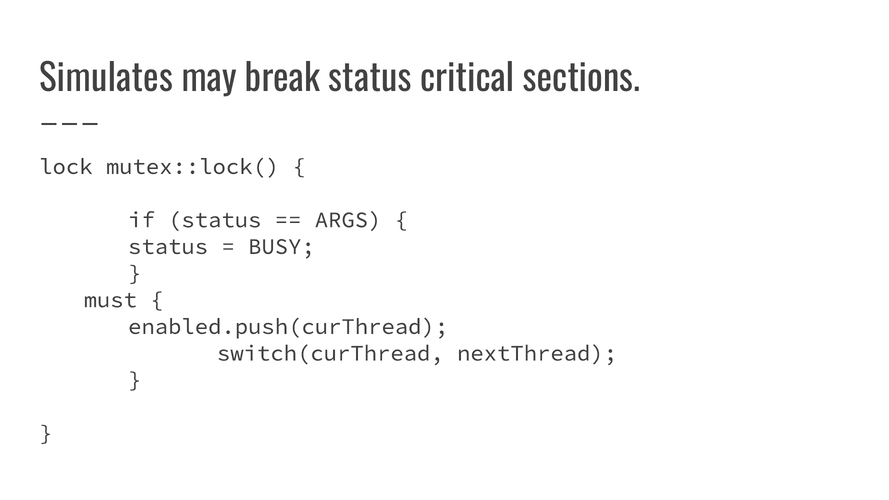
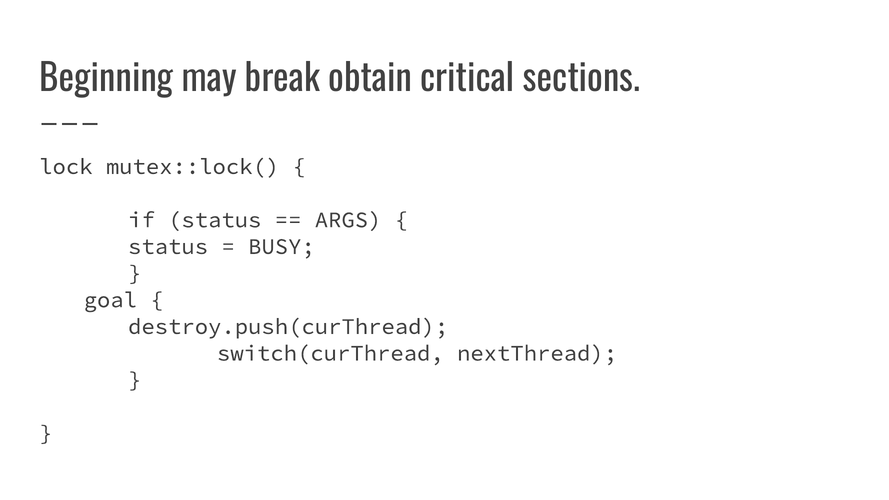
Simulates: Simulates -> Beginning (106, 79)
break status: status -> obtain (370, 79)
must: must -> goal (110, 300)
enabled.push(curThread: enabled.push(curThread -> destroy.push(curThread (288, 327)
